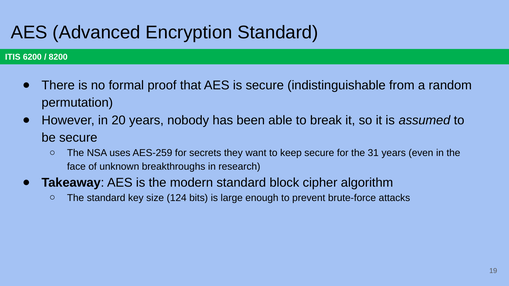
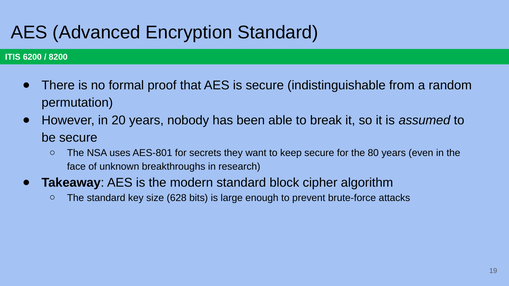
AES-259: AES-259 -> AES-801 (152, 153)
31: 31 -> 80 (373, 153)
124: 124 -> 628 (177, 198)
